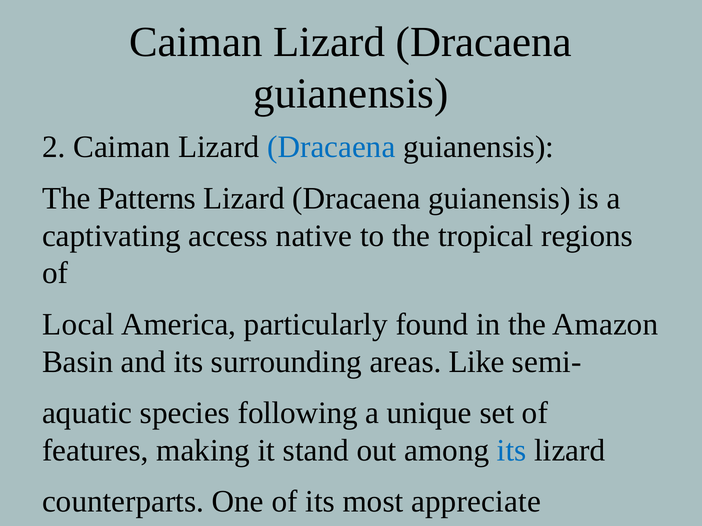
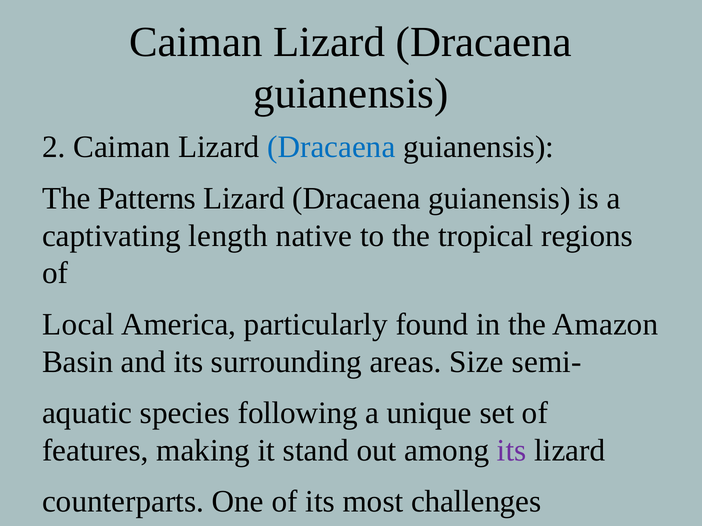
access: access -> length (228, 236)
areas Like: Like -> Size (476, 362)
its colour: blue -> purple (512, 451)
appreciate: appreciate -> challenges (476, 502)
